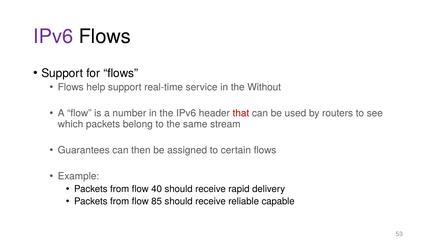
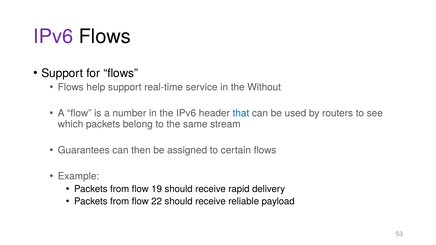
that colour: red -> blue (241, 113)
40: 40 -> 19 (157, 189)
85: 85 -> 22 (157, 202)
capable: capable -> payload (278, 202)
